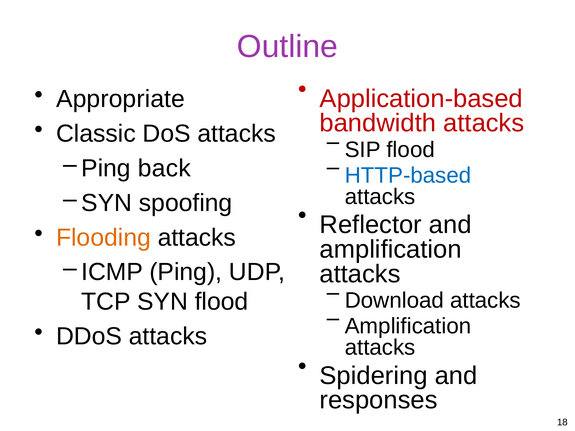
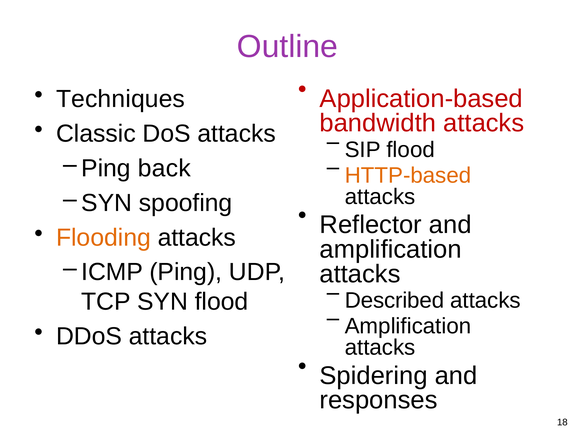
Appropriate: Appropriate -> Techniques (121, 99)
HTTP-based colour: blue -> orange (408, 175)
Download: Download -> Described (394, 301)
